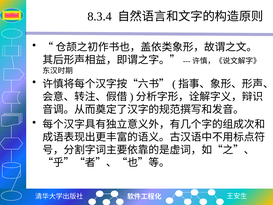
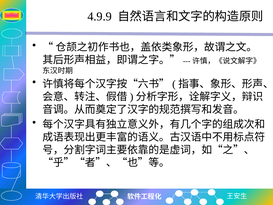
8.3.4: 8.3.4 -> 4.9.9 (100, 16)
